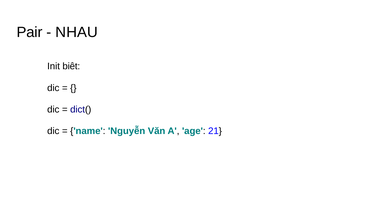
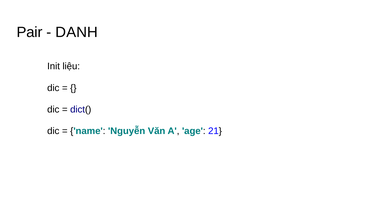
NHAU: NHAU -> DANH (77, 32)
biêt: biêt -> liệu (71, 66)
